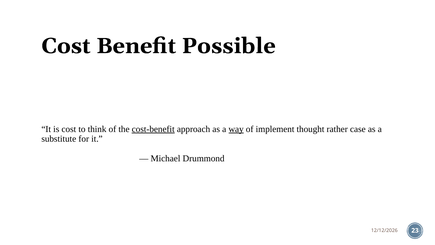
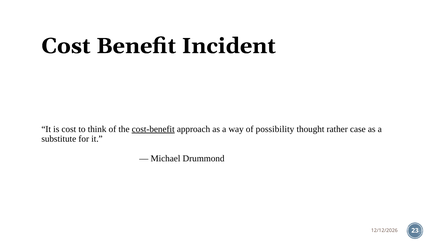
Possible: Possible -> Incident (229, 46)
way underline: present -> none (236, 129)
implement: implement -> possibility (275, 129)
